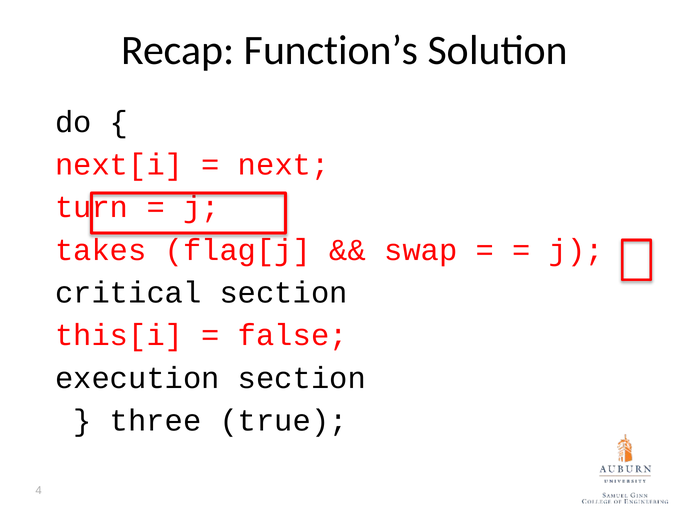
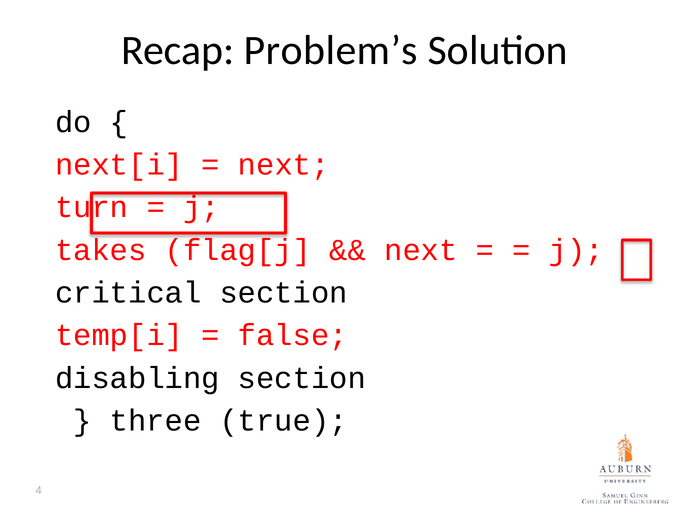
Function’s: Function’s -> Problem’s (331, 50)
swap: swap -> next (421, 250)
this[i: this[i -> temp[i (119, 335)
execution: execution -> disabling (137, 378)
